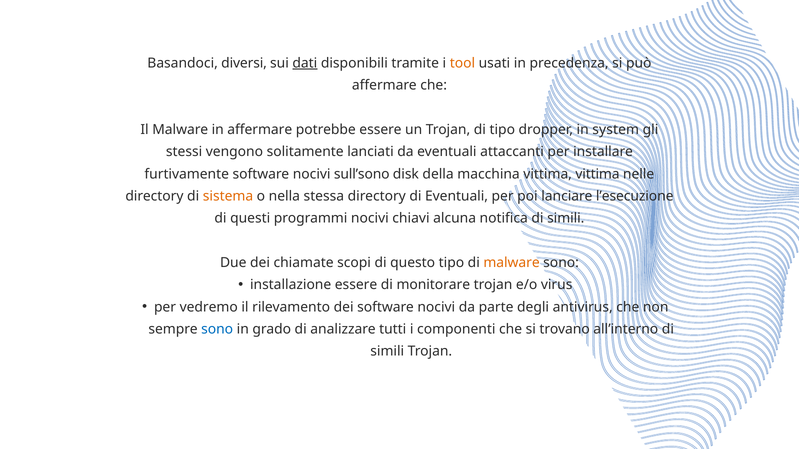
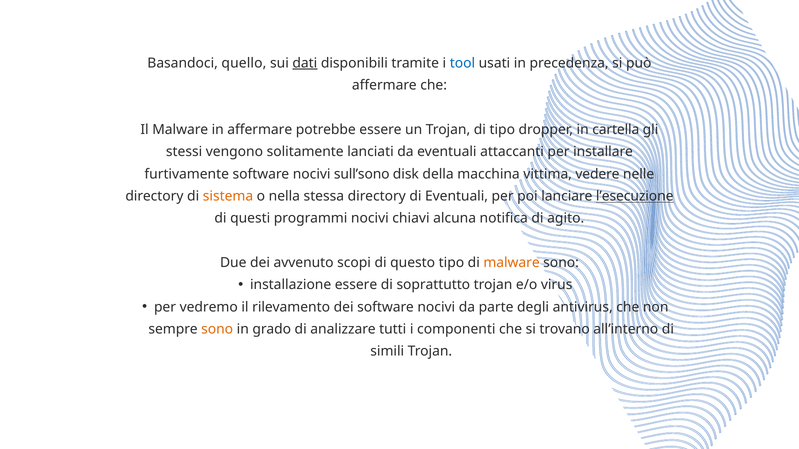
diversi: diversi -> quello (244, 63)
tool colour: orange -> blue (462, 63)
system: system -> cartella (616, 130)
vittima vittima: vittima -> vedere (598, 174)
l’esecuzione underline: none -> present (635, 196)
notifica di simili: simili -> agito (566, 219)
chiamate: chiamate -> avvenuto (304, 263)
monitorare: monitorare -> soprattutto (433, 285)
sono colour: blue -> orange (217, 330)
